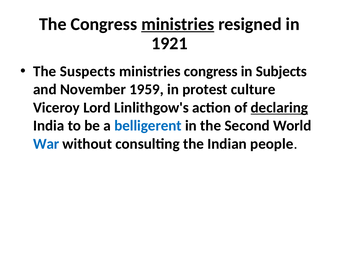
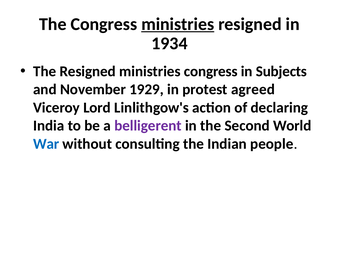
1921: 1921 -> 1934 (169, 43)
The Suspects: Suspects -> Resigned (88, 71)
1959: 1959 -> 1929 (147, 89)
culture: culture -> agreed (253, 89)
declaring underline: present -> none (279, 107)
belligerent colour: blue -> purple (148, 125)
